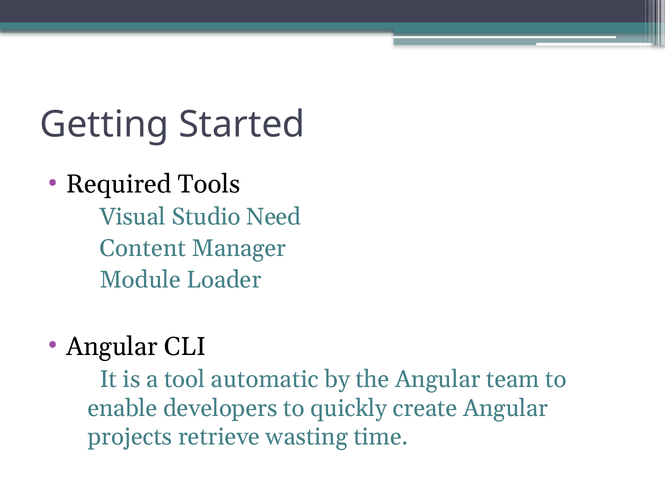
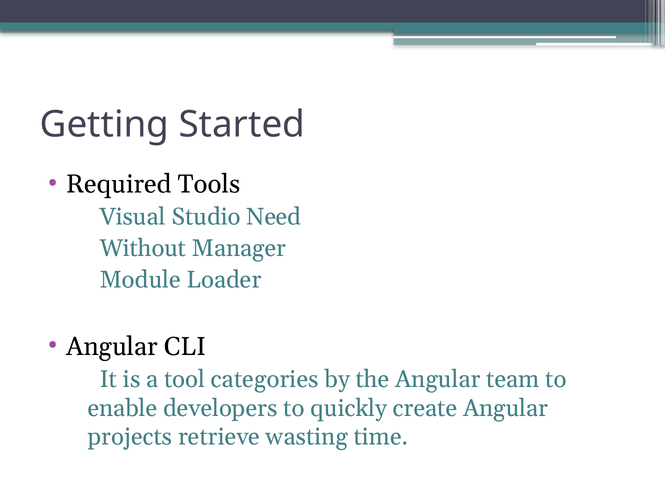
Content: Content -> Without (143, 248)
automatic: automatic -> categories (265, 379)
